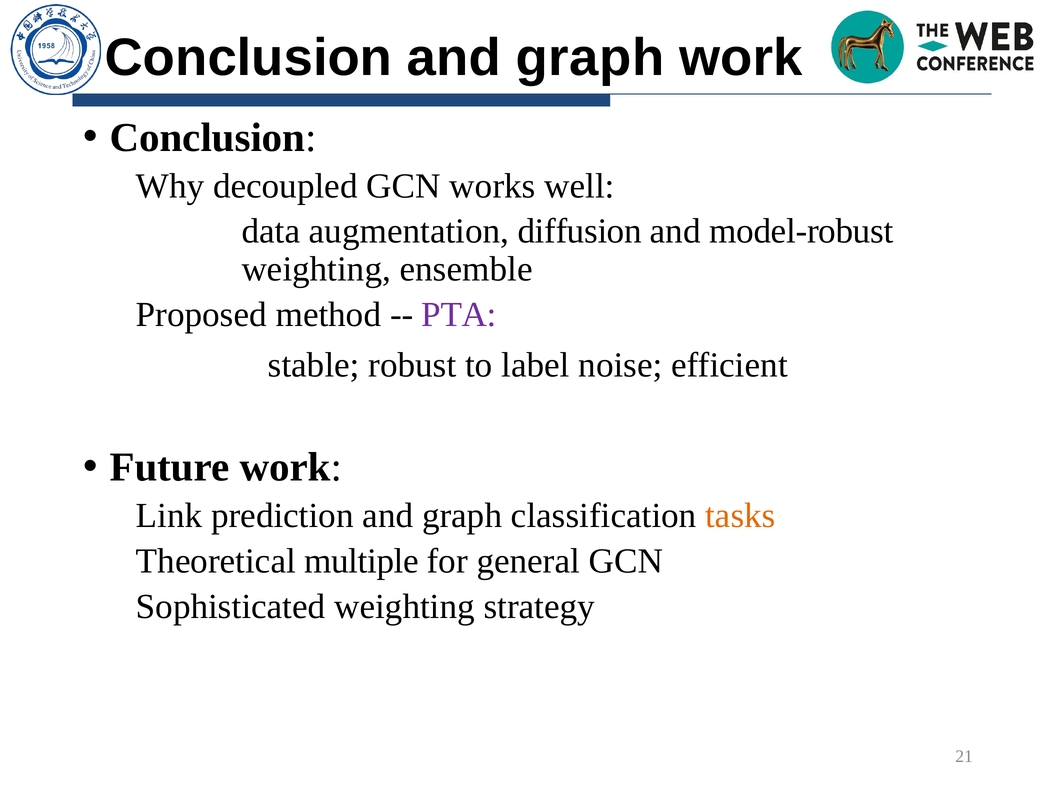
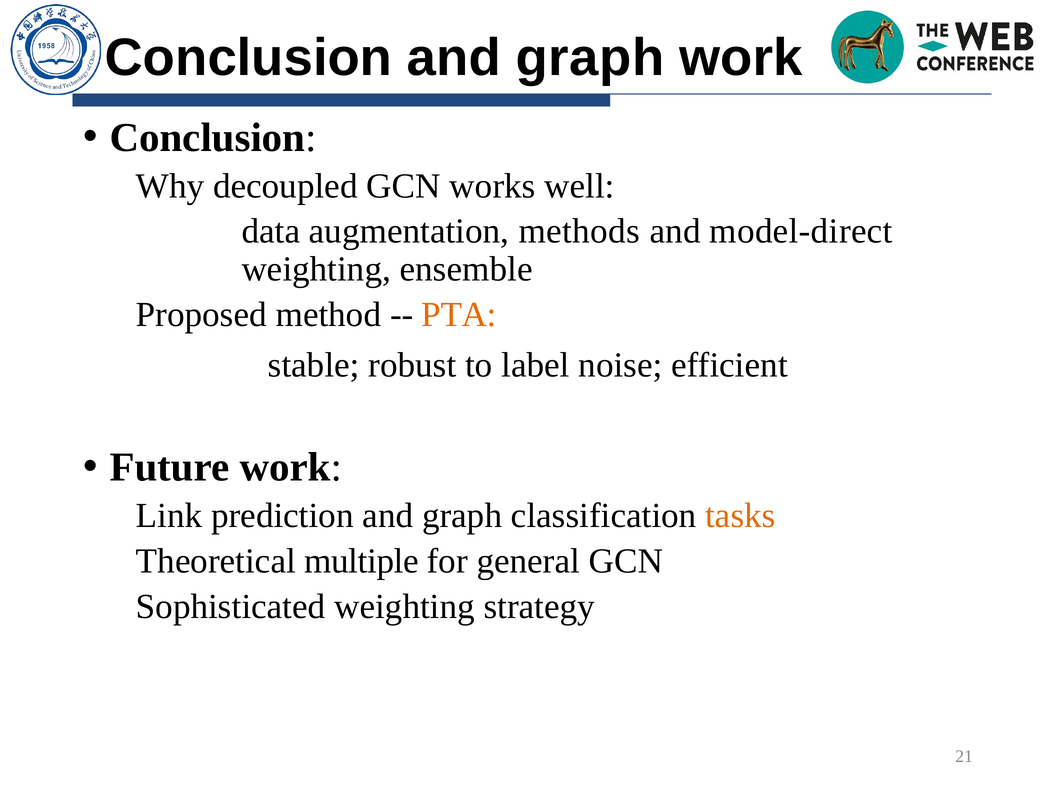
diffusion: diffusion -> methods (579, 231)
model-robust: model-robust -> model-direct (801, 231)
PTA colour: purple -> orange (459, 315)
